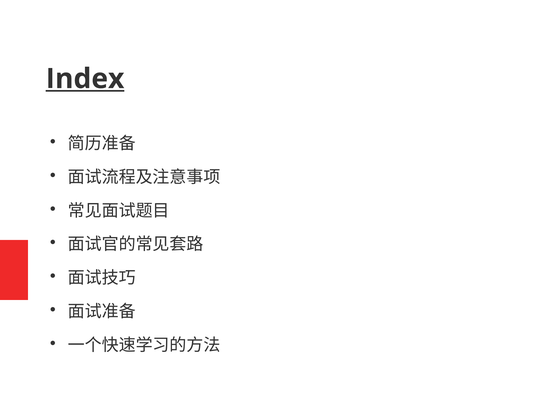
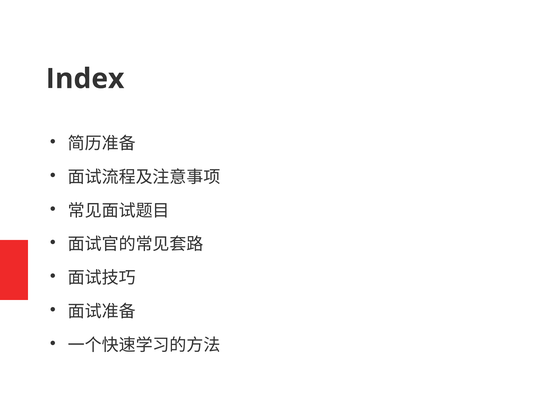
Index underline: present -> none (85, 79)
